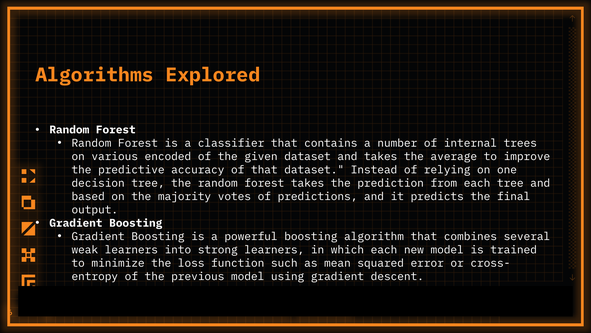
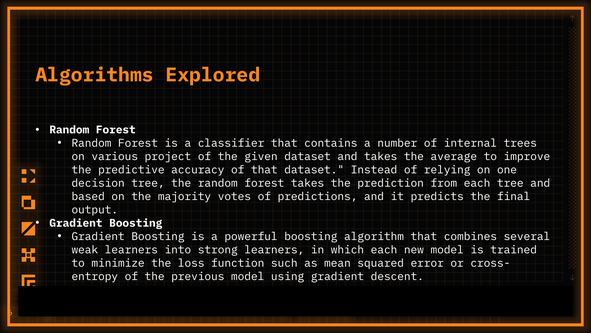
encoded: encoded -> project (168, 156)
